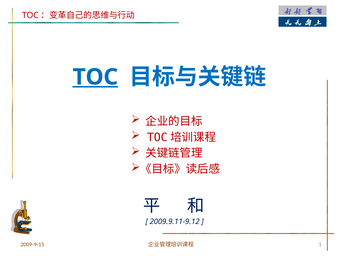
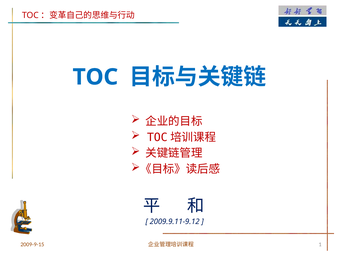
TOC underline: present -> none (95, 77)
